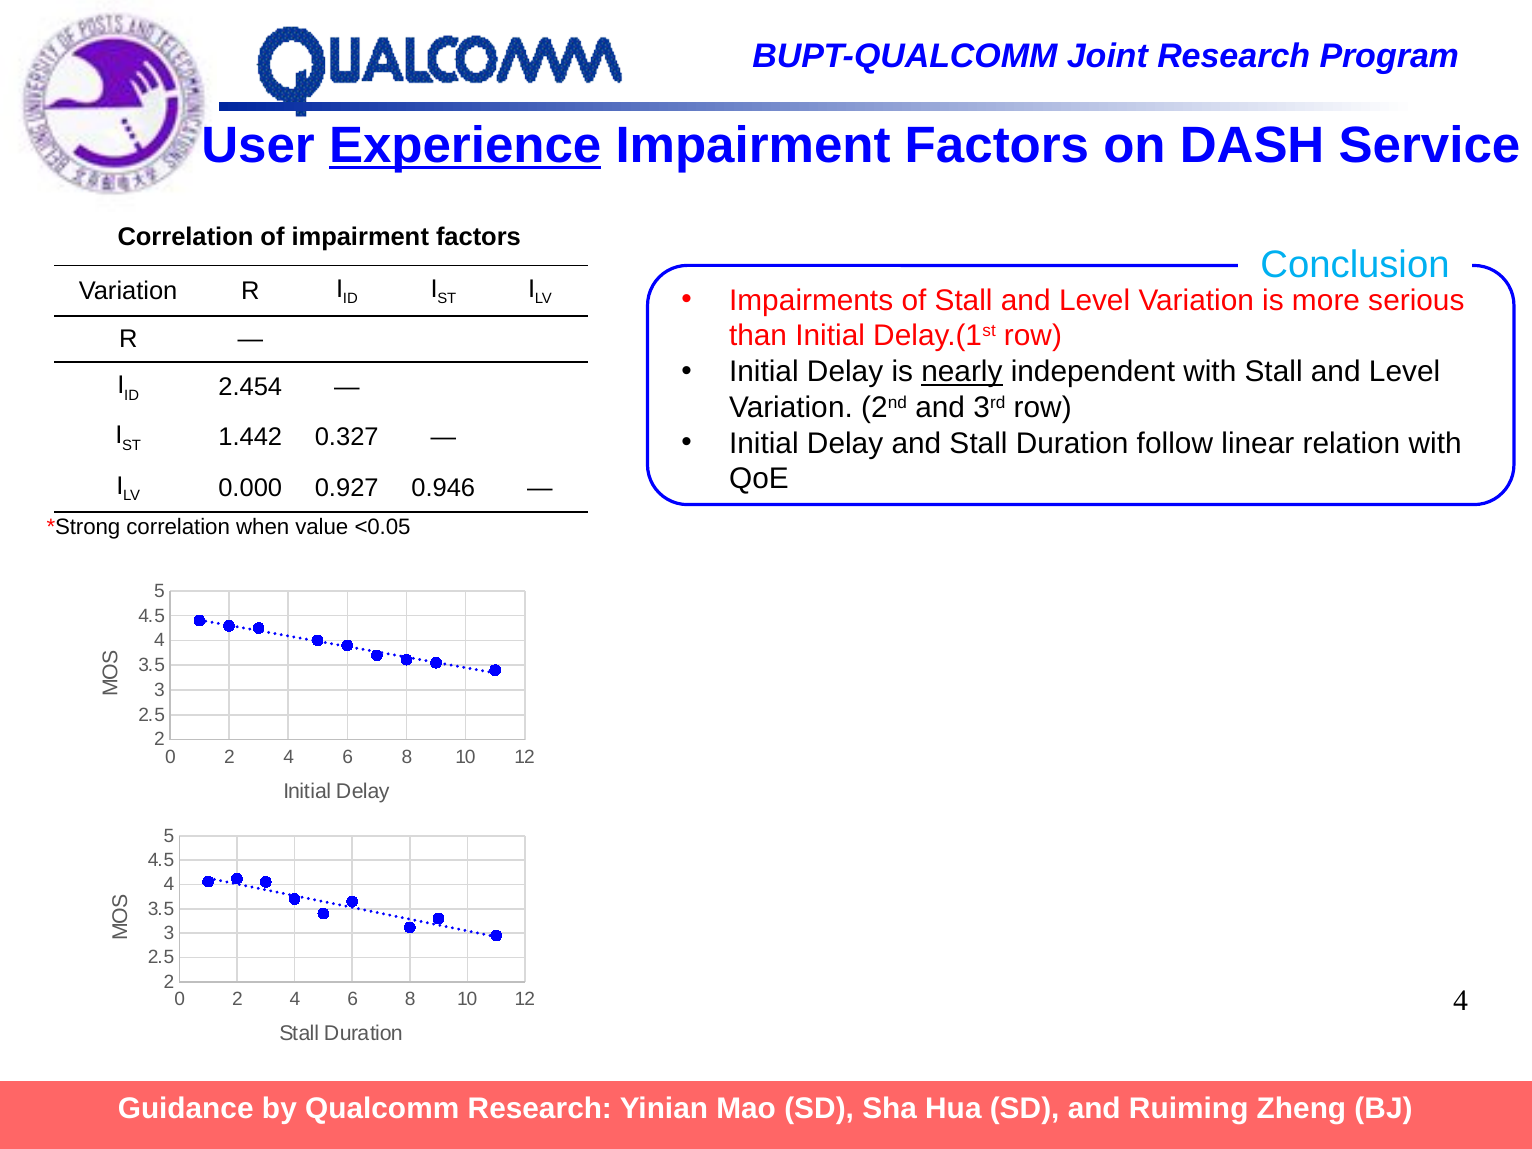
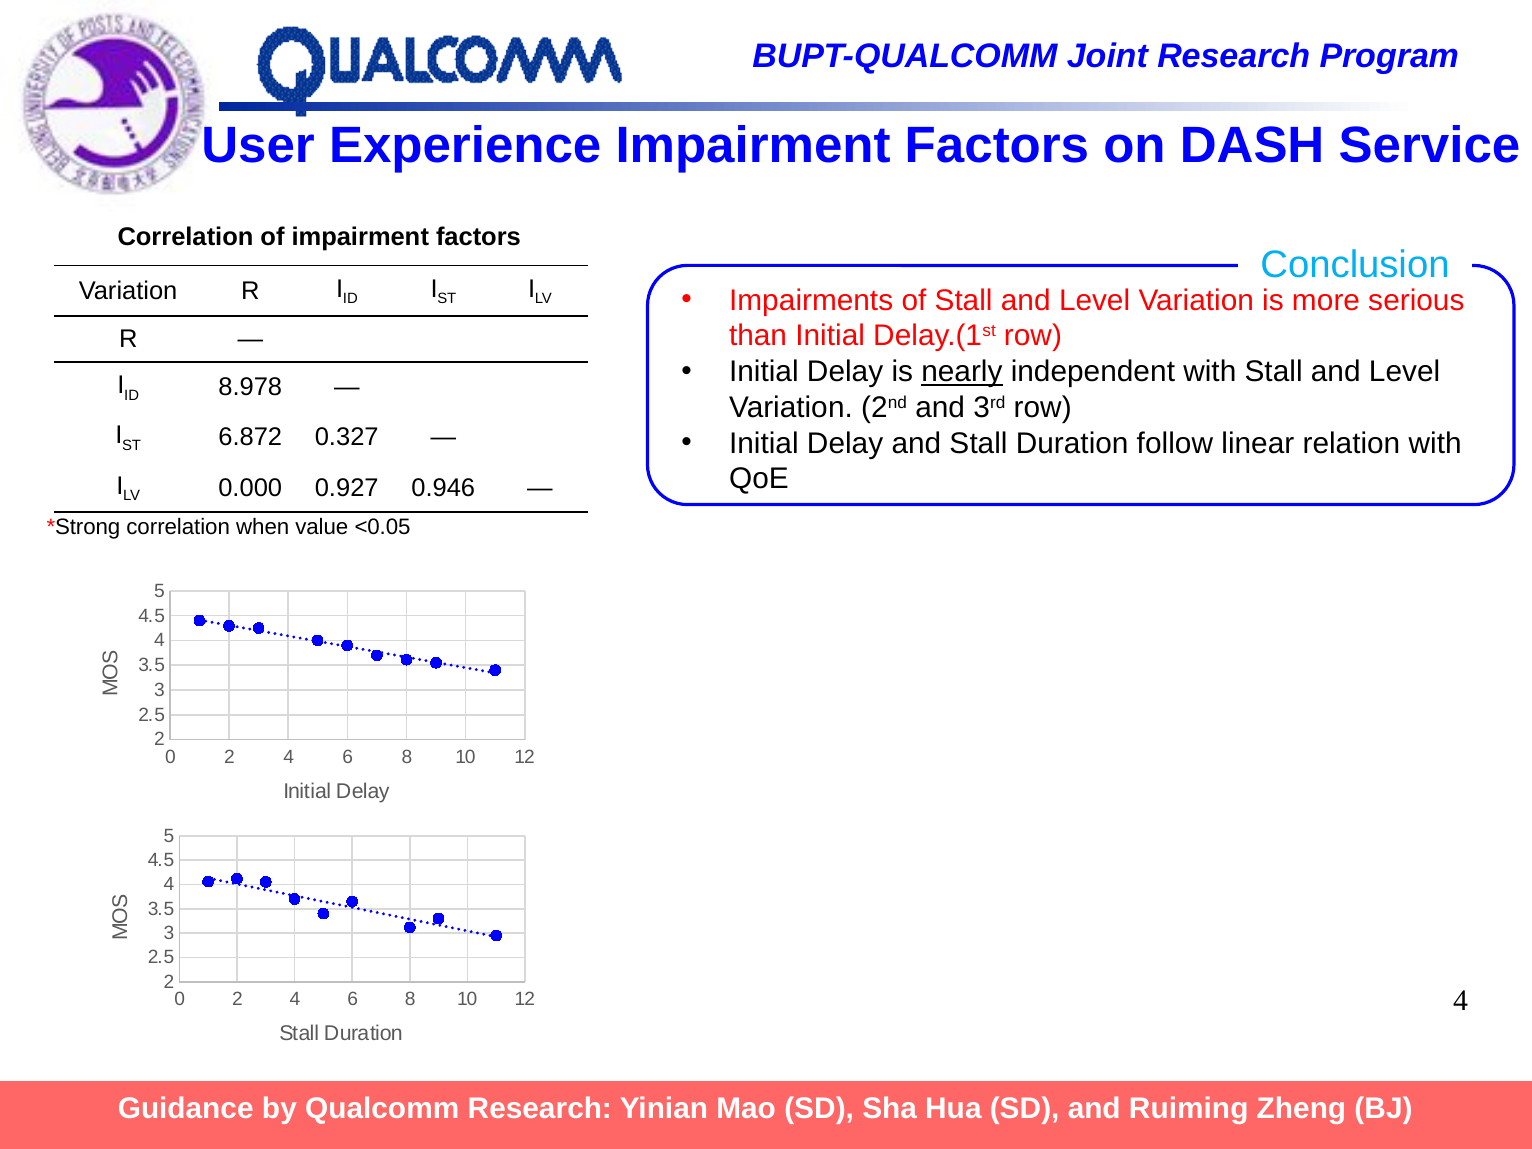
Experience underline: present -> none (465, 145)
2.454: 2.454 -> 8.978 (250, 387)
1.442: 1.442 -> 6.872 (250, 438)
